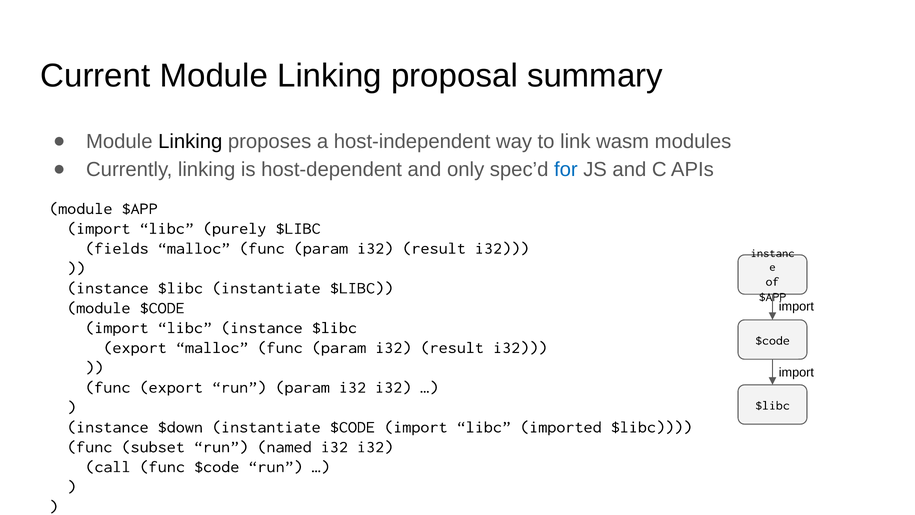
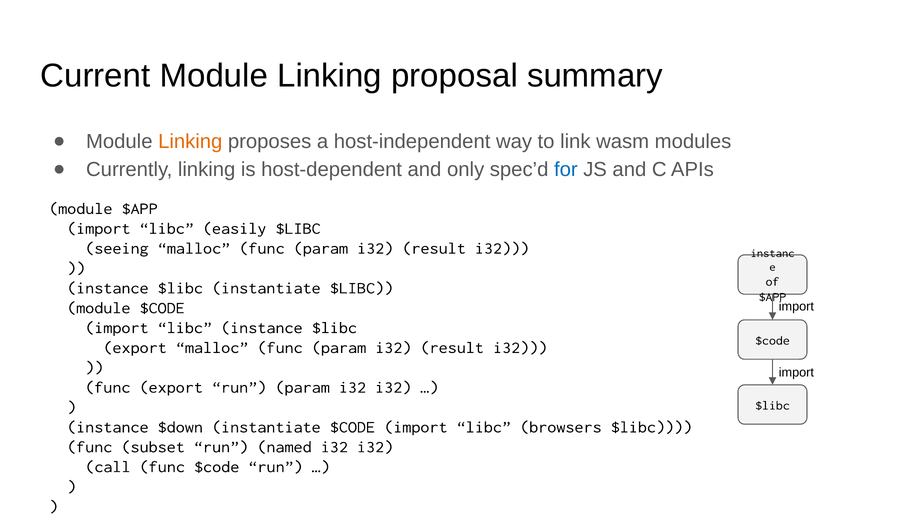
Linking colour: black -> orange (190, 142)
purely: purely -> easily (235, 228)
fields: fields -> seeing (117, 248)
imported: imported -> browsers (561, 427)
